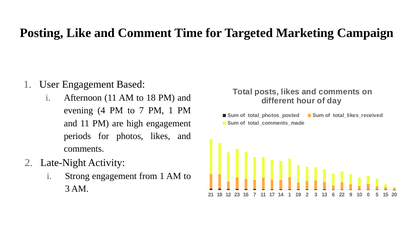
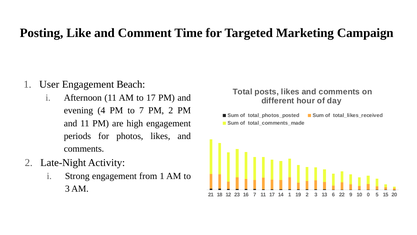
Based: Based -> Beach (131, 84)
to 18: 18 -> 17 (151, 98)
PM 1: 1 -> 2 (171, 110)
